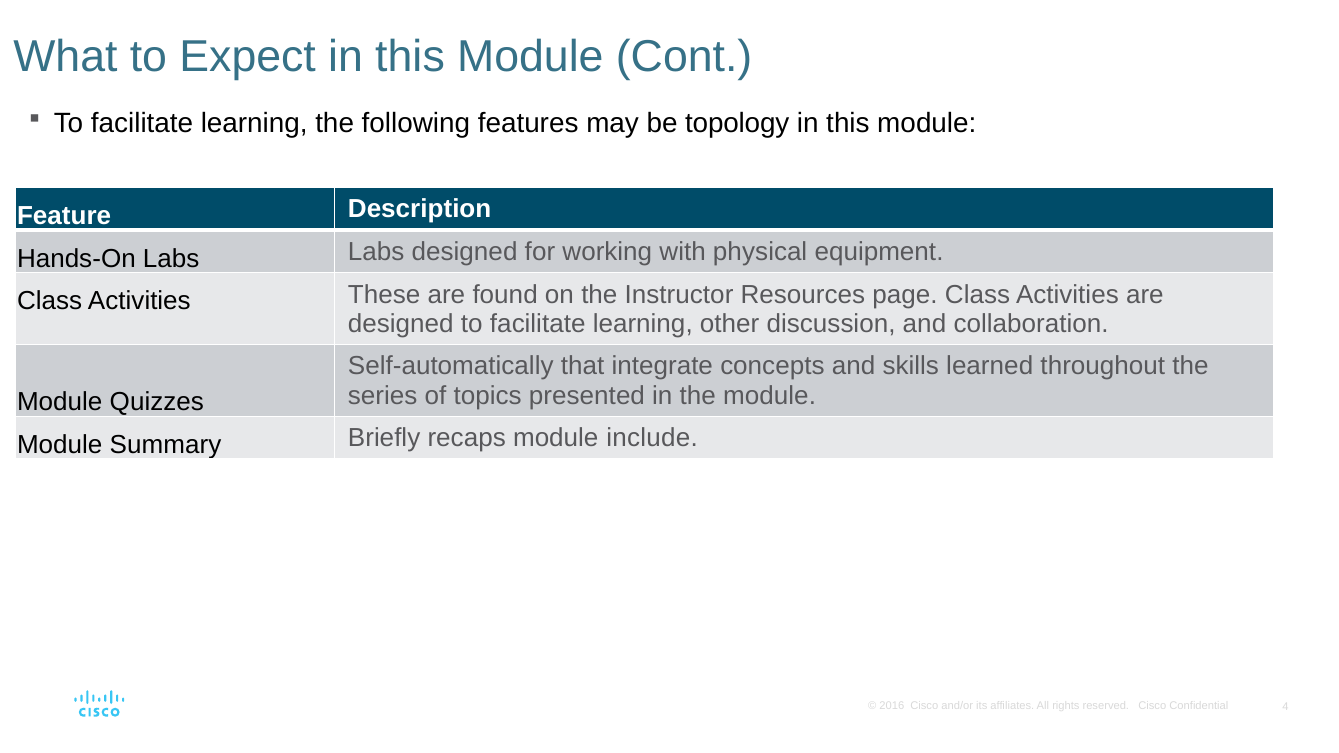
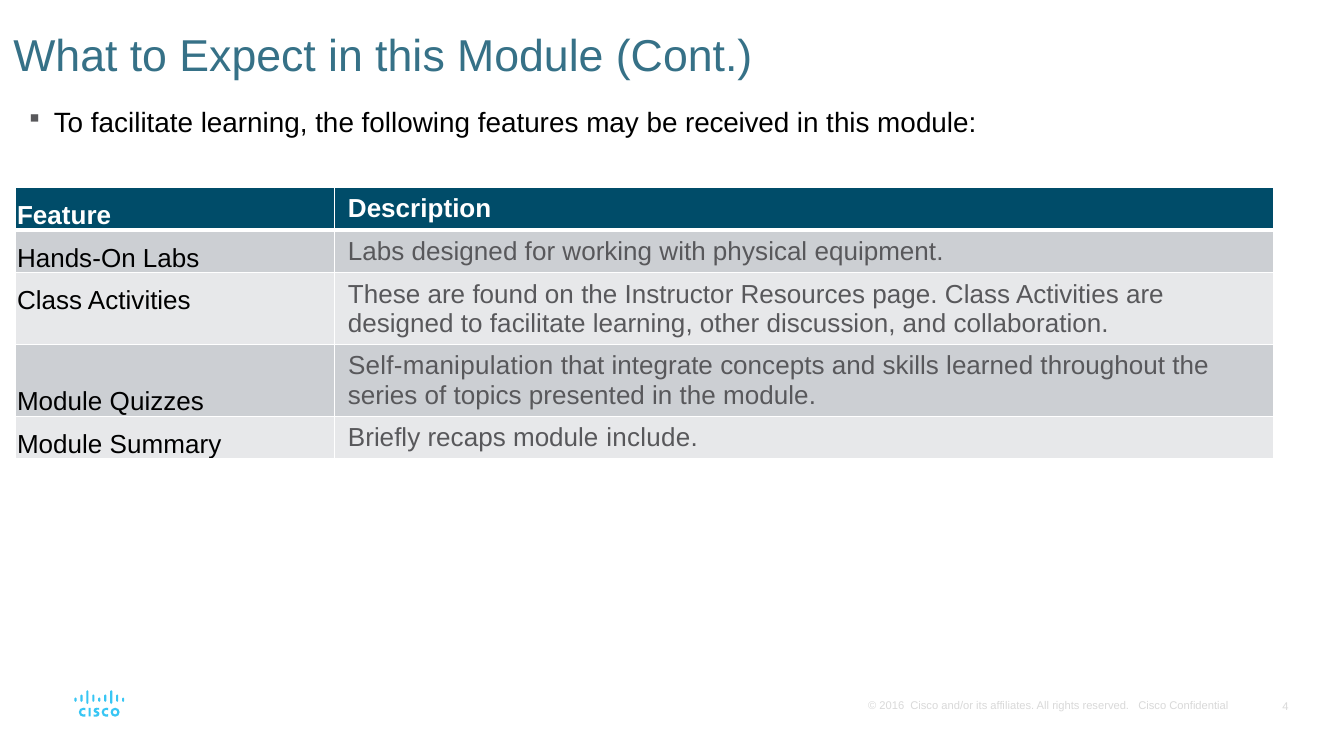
topology: topology -> received (737, 123)
Self-automatically: Self-automatically -> Self-manipulation (451, 366)
